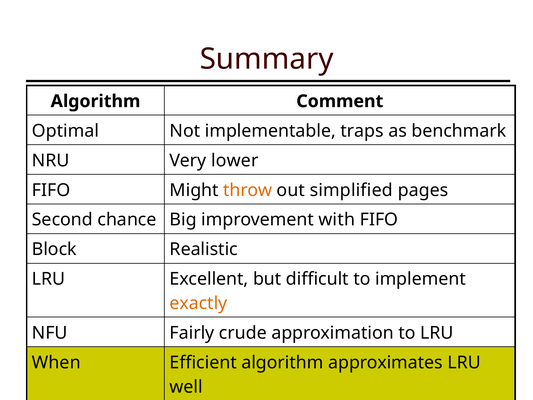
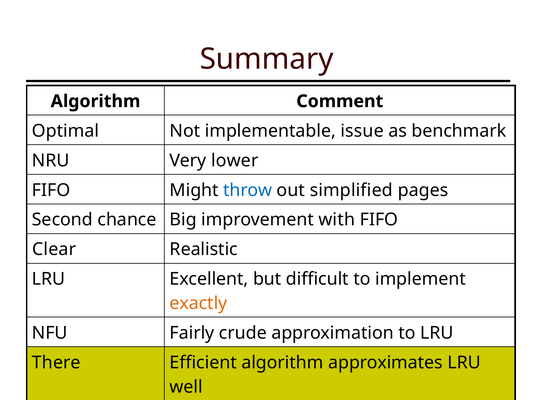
traps: traps -> issue (362, 131)
throw colour: orange -> blue (248, 190)
Block: Block -> Clear (54, 249)
When: When -> There (56, 362)
